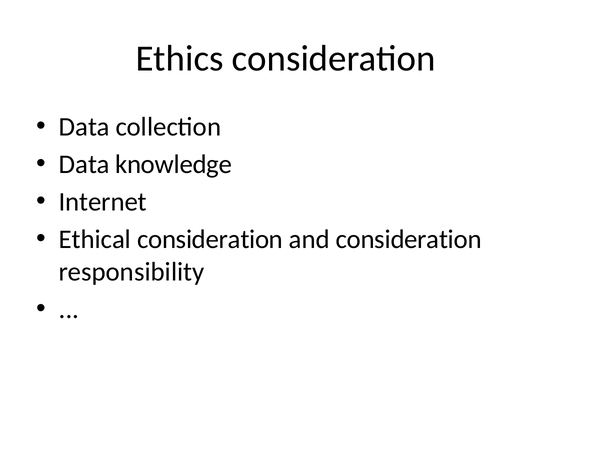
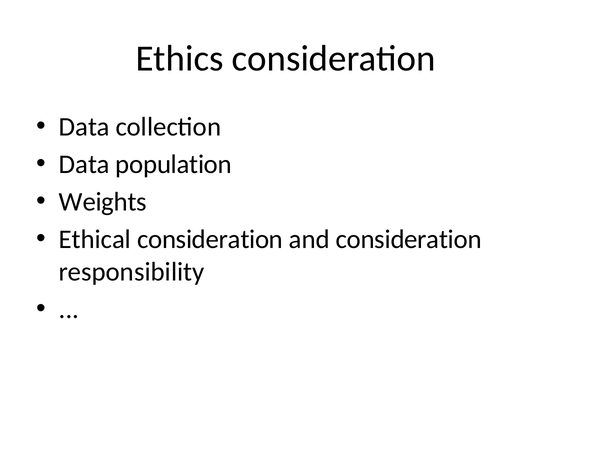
knowledge: knowledge -> population (174, 164)
Internet: Internet -> Weights (103, 202)
